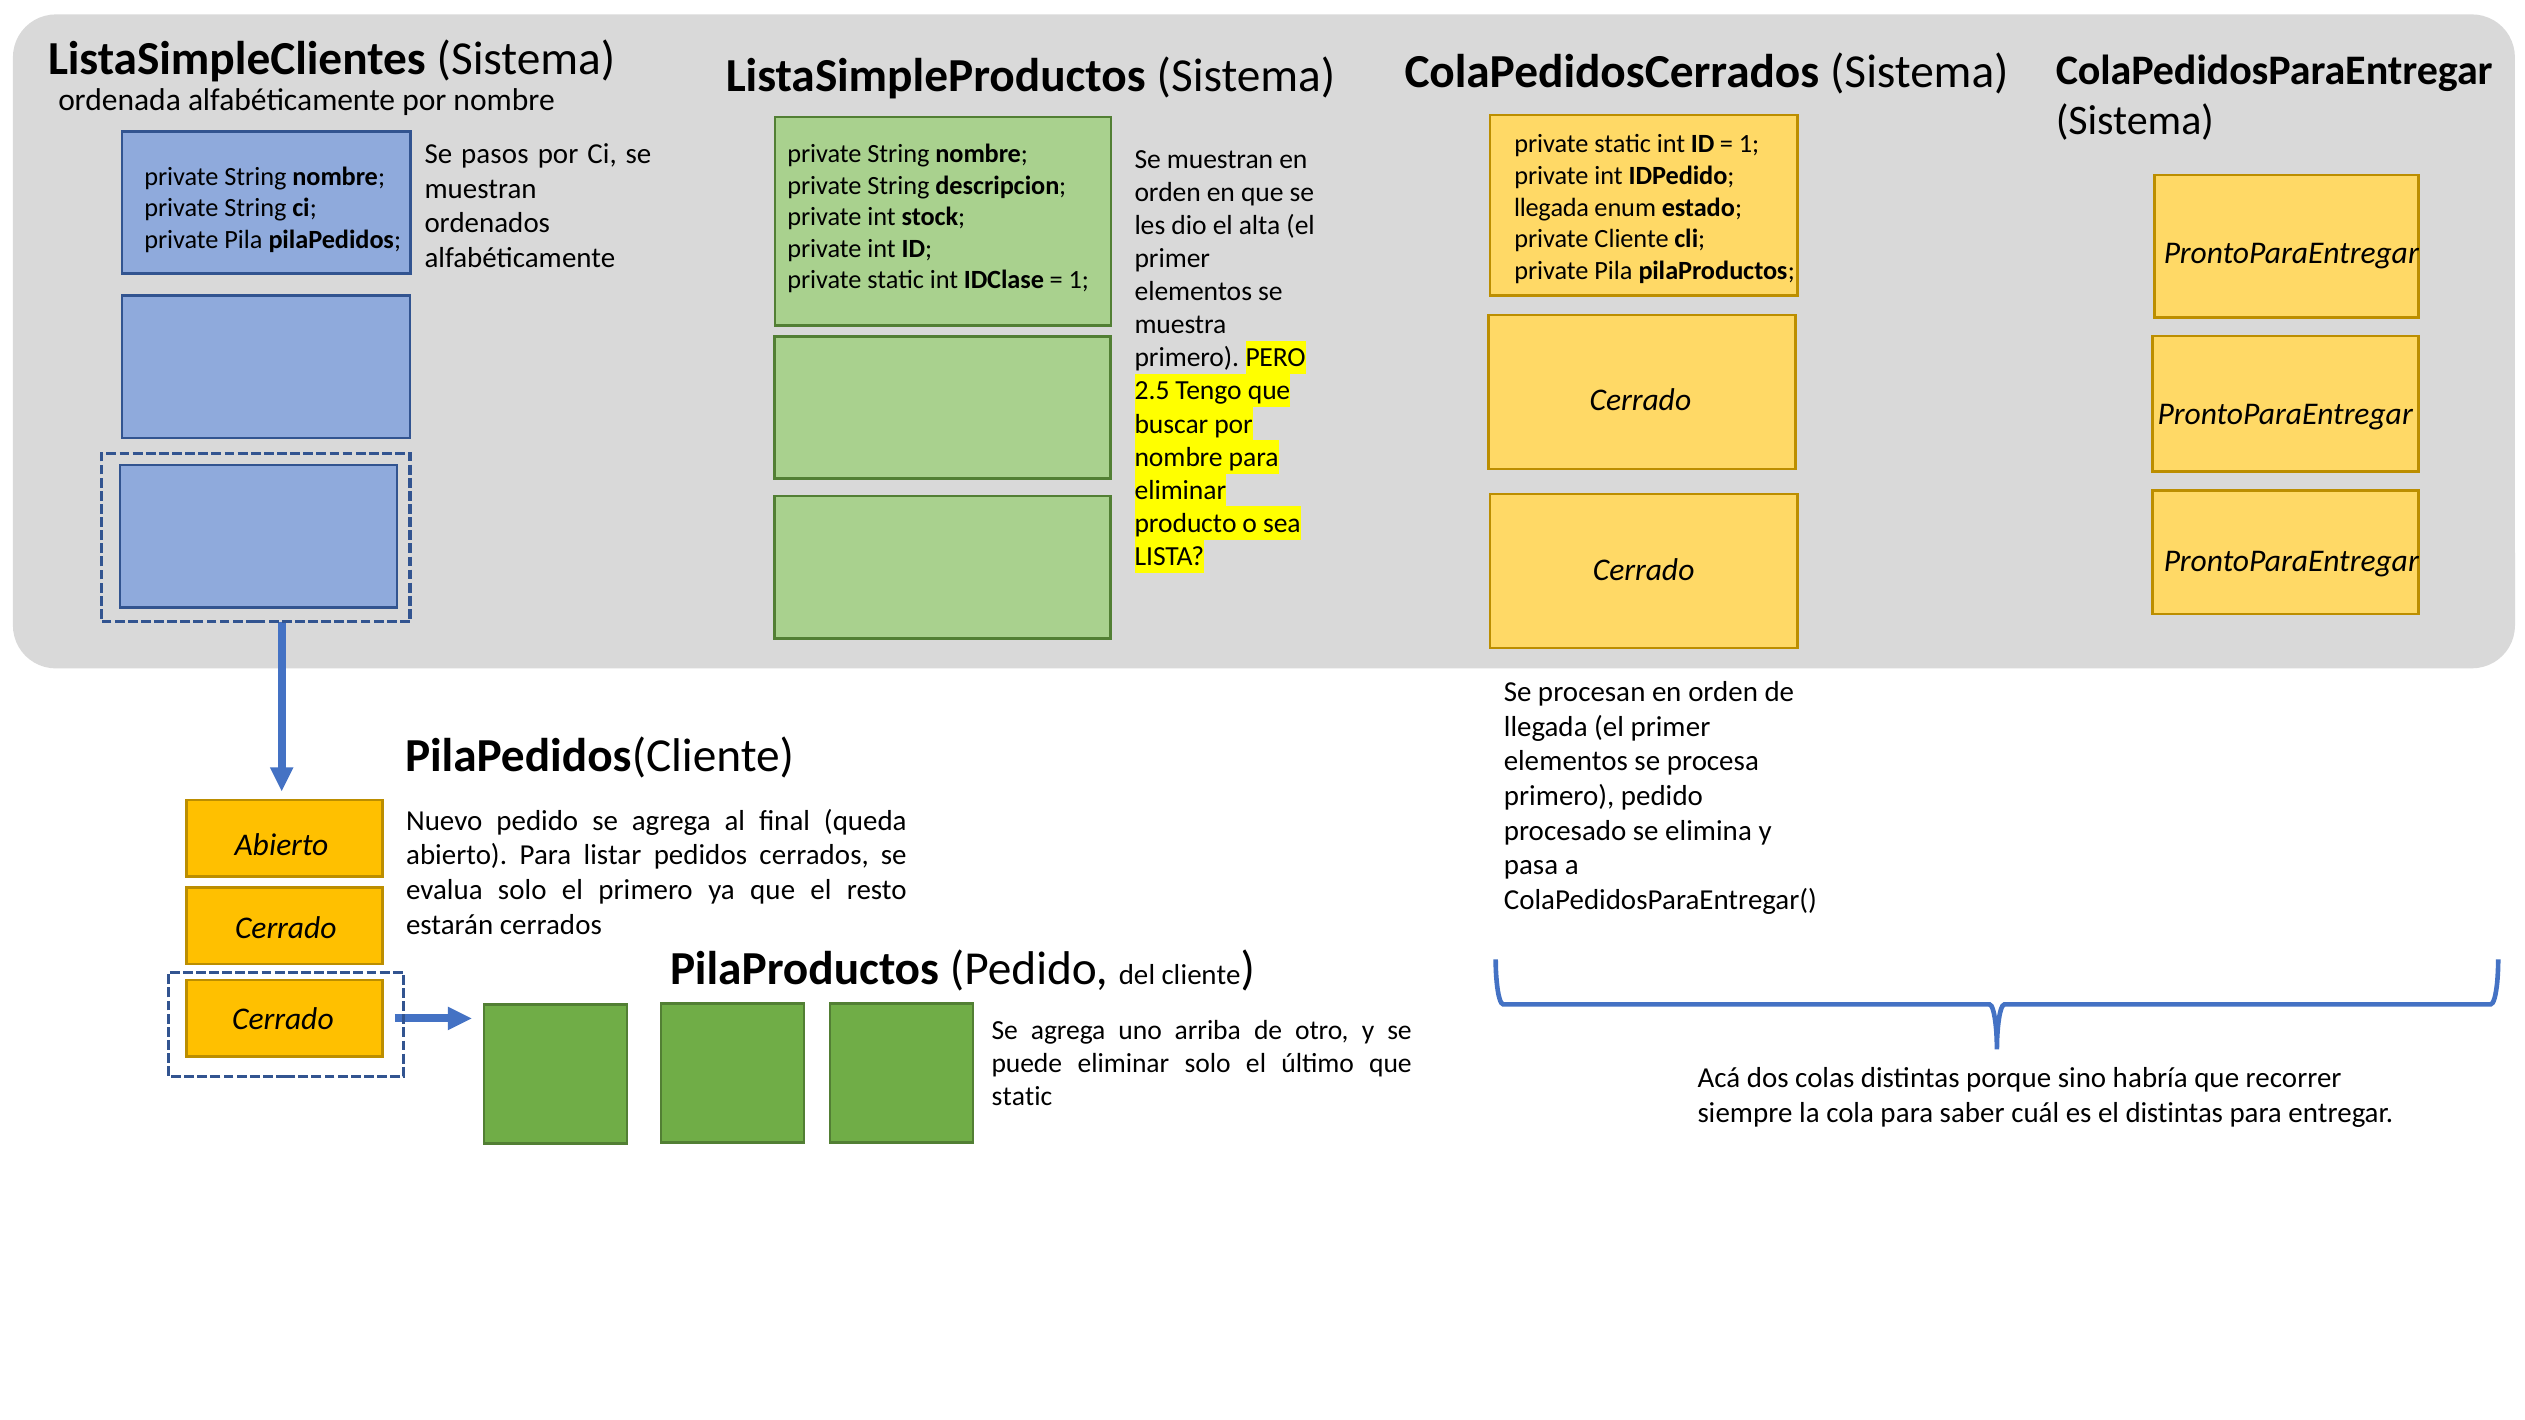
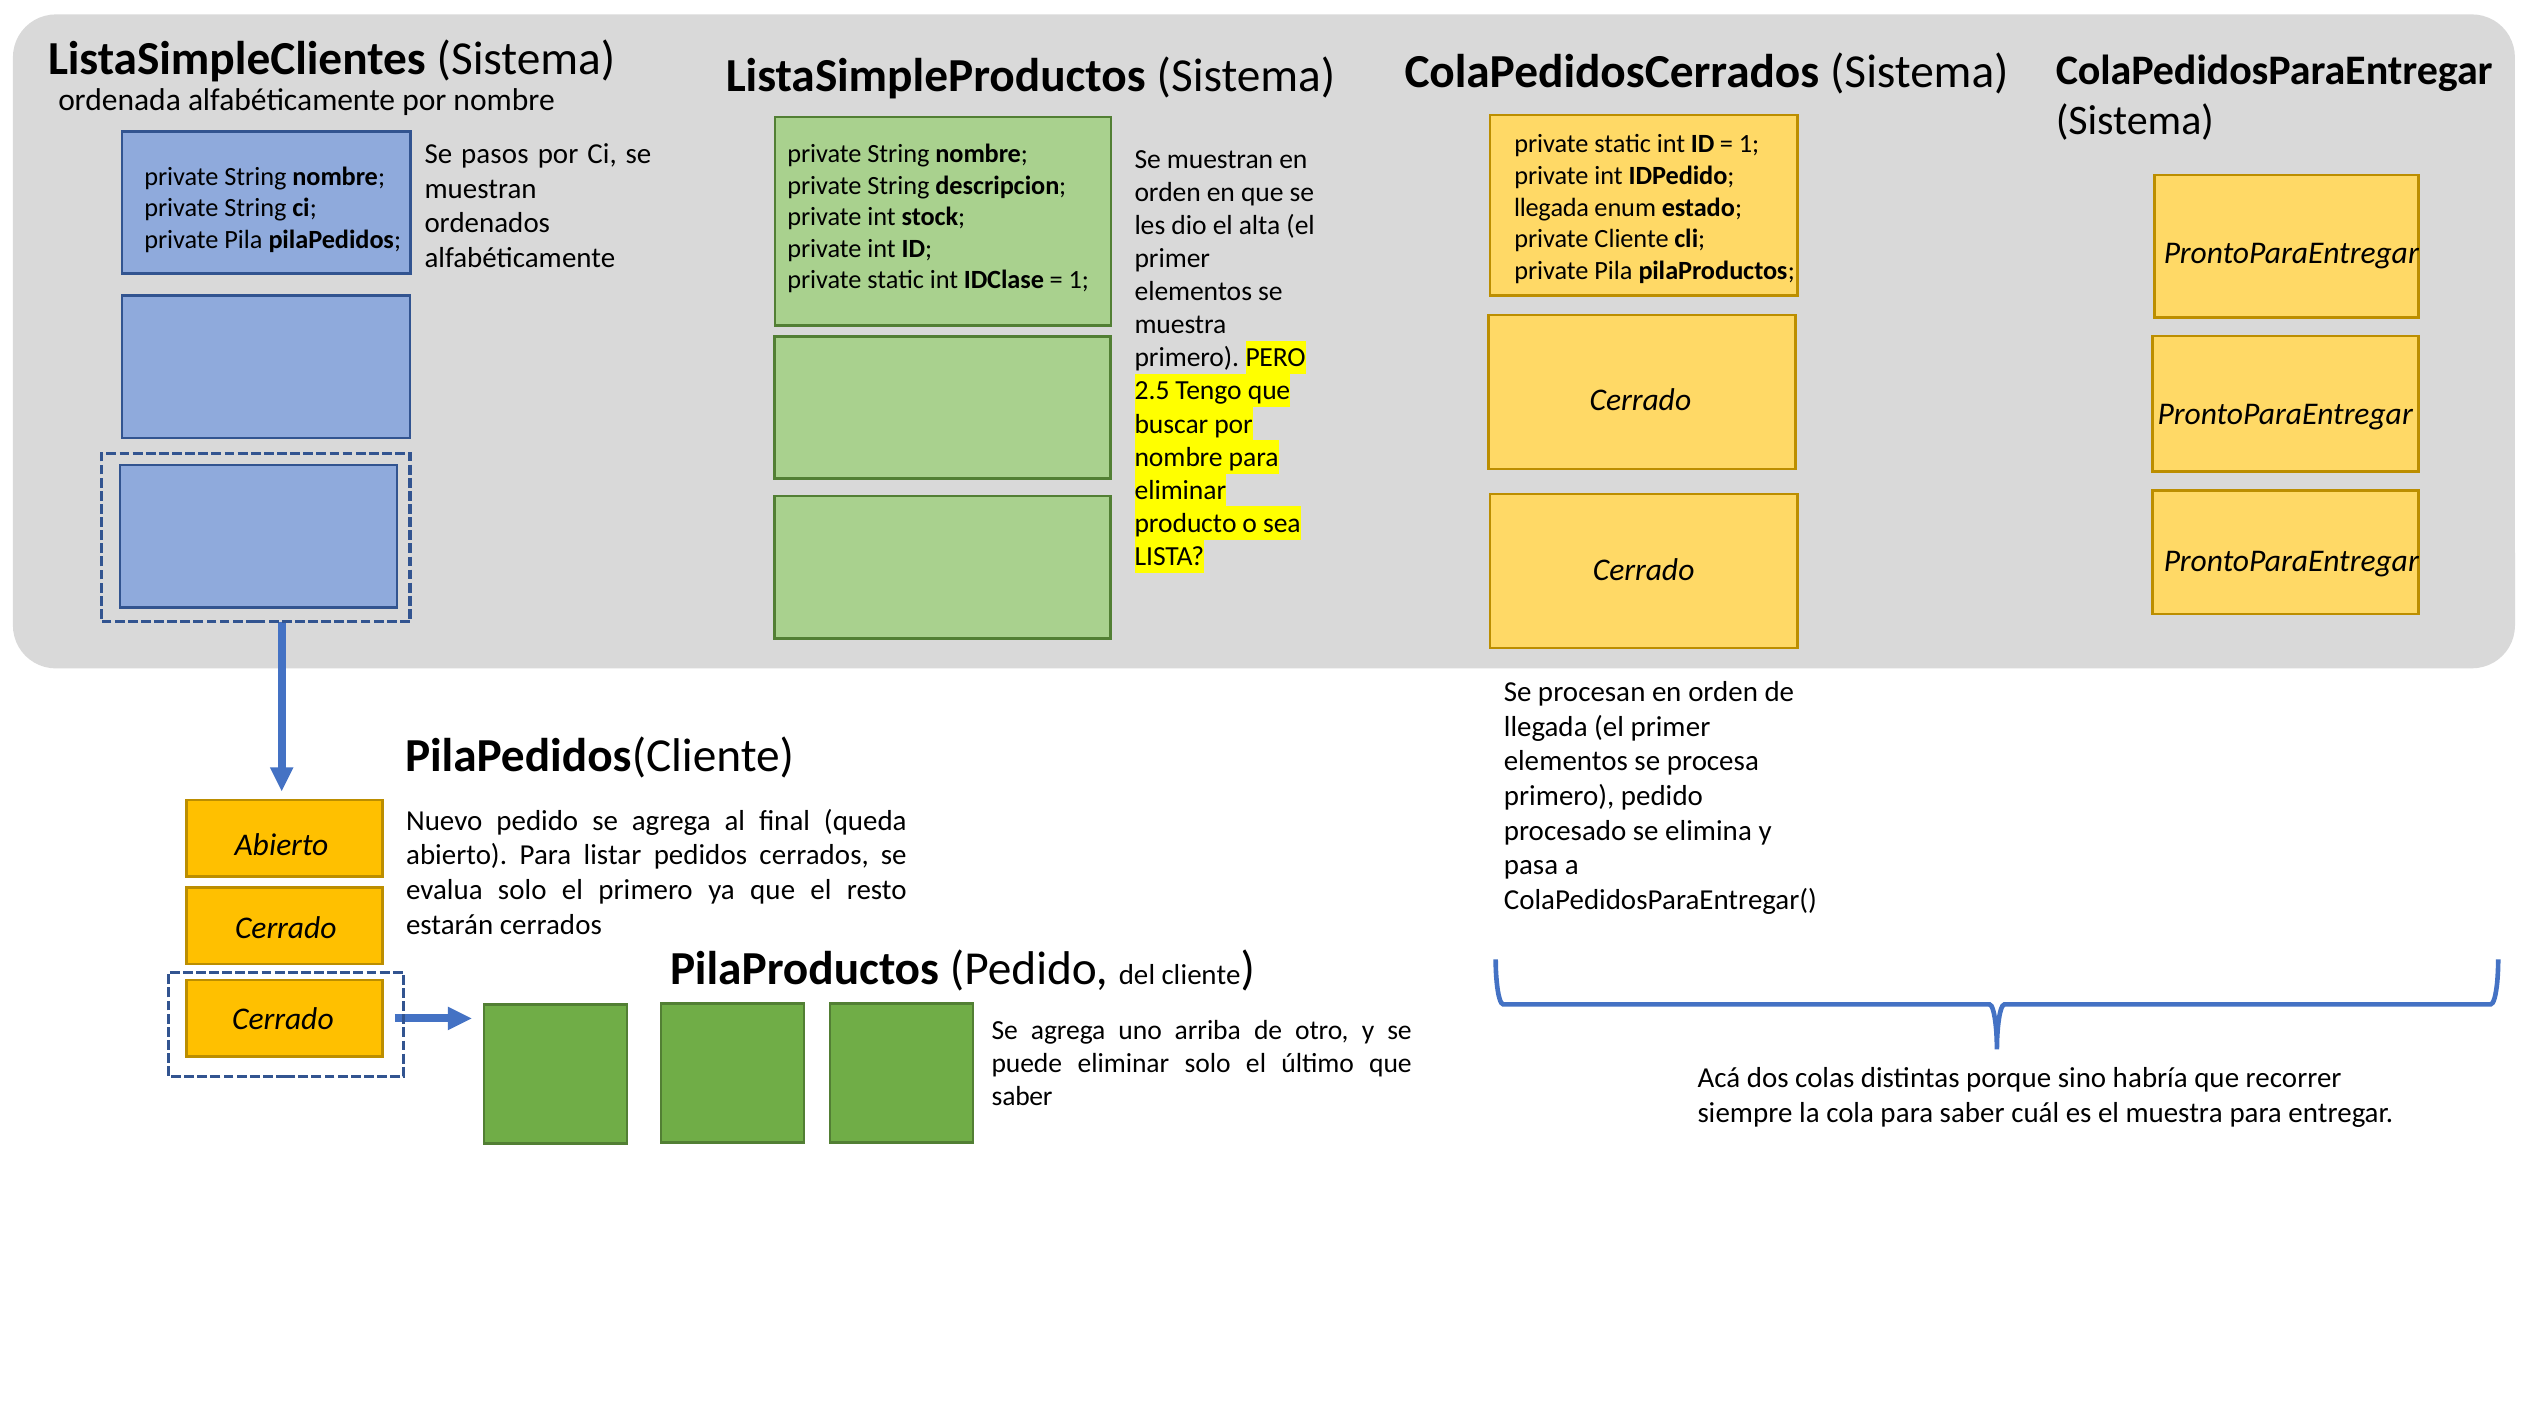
static: static -> saber (1022, 1097)
el distintas: distintas -> muestra (2174, 1113)
